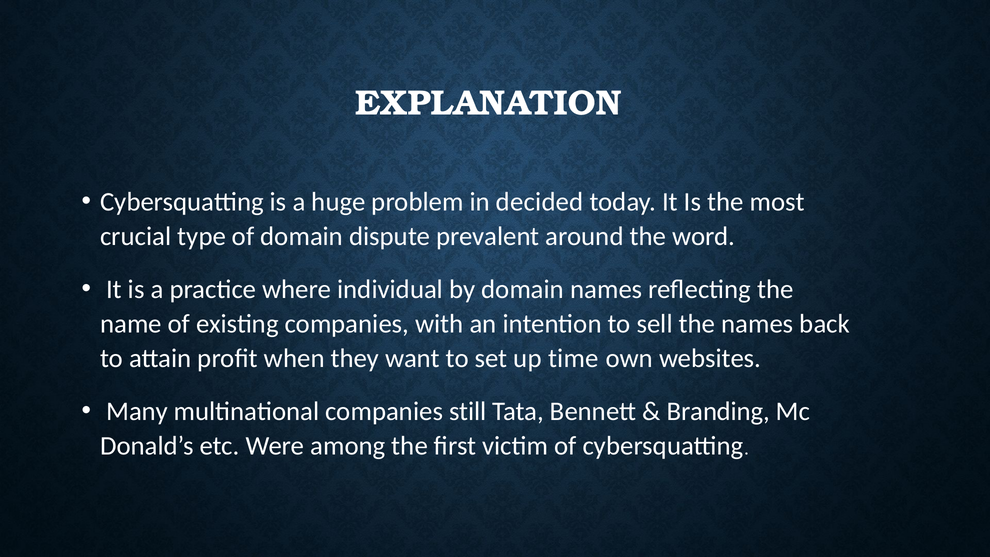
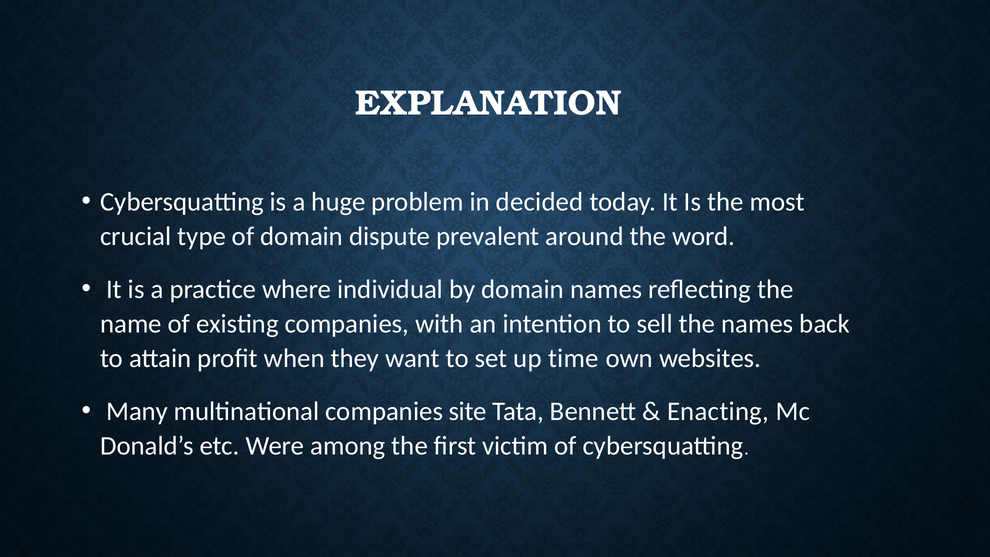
still: still -> site (468, 411)
Branding: Branding -> Enacting (718, 411)
